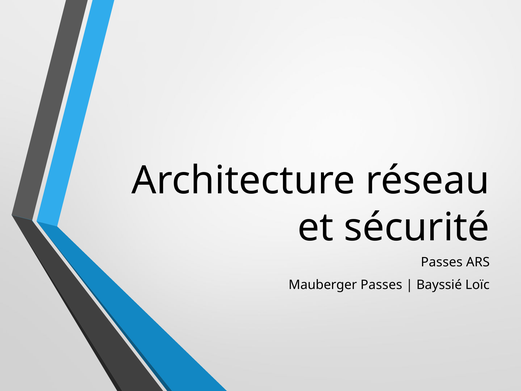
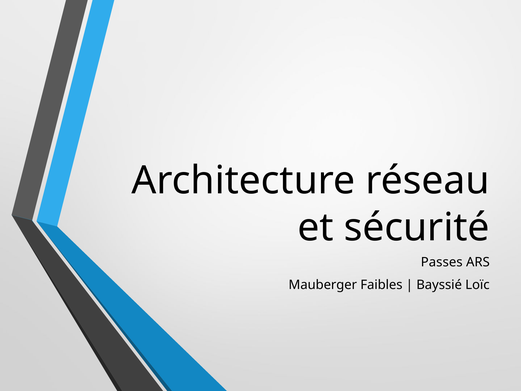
Mauberger Passes: Passes -> Faibles (381, 285)
